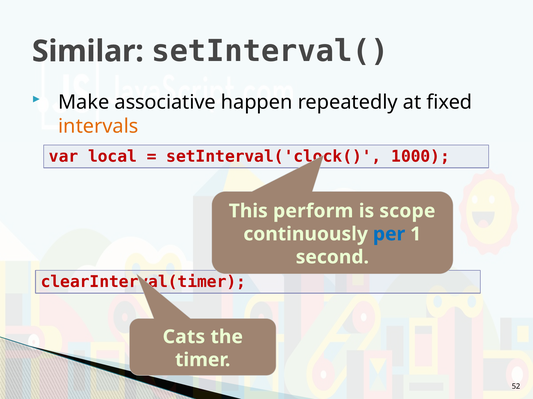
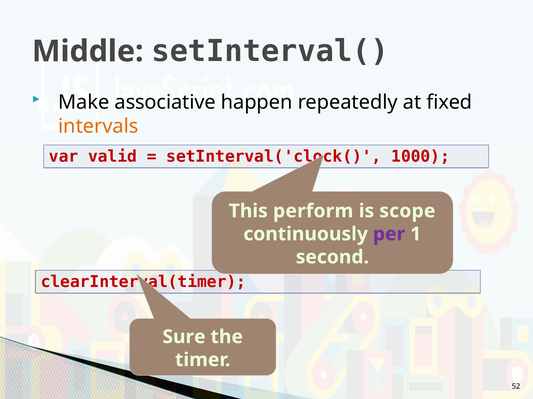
Similar: Similar -> Middle (88, 51)
local: local -> valid (113, 157)
per colour: blue -> purple (389, 234)
Cats: Cats -> Sure (184, 337)
